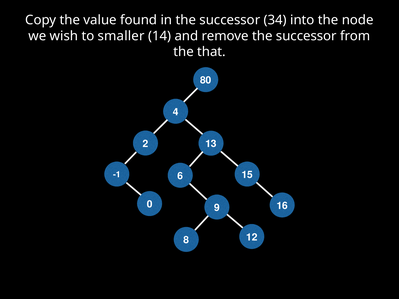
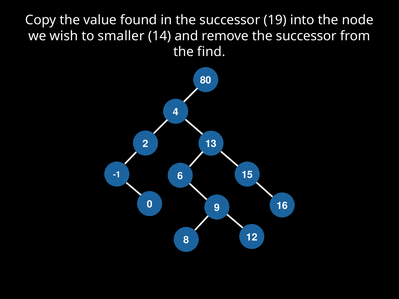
34: 34 -> 19 (275, 20)
that: that -> find (211, 52)
